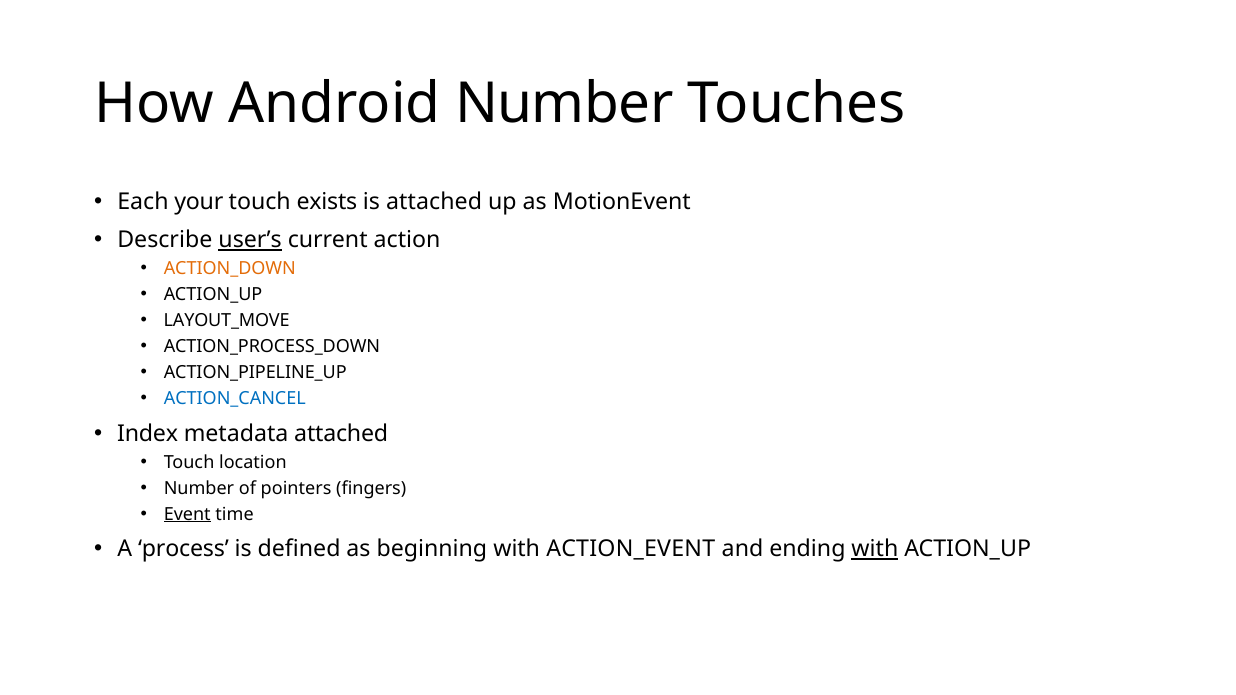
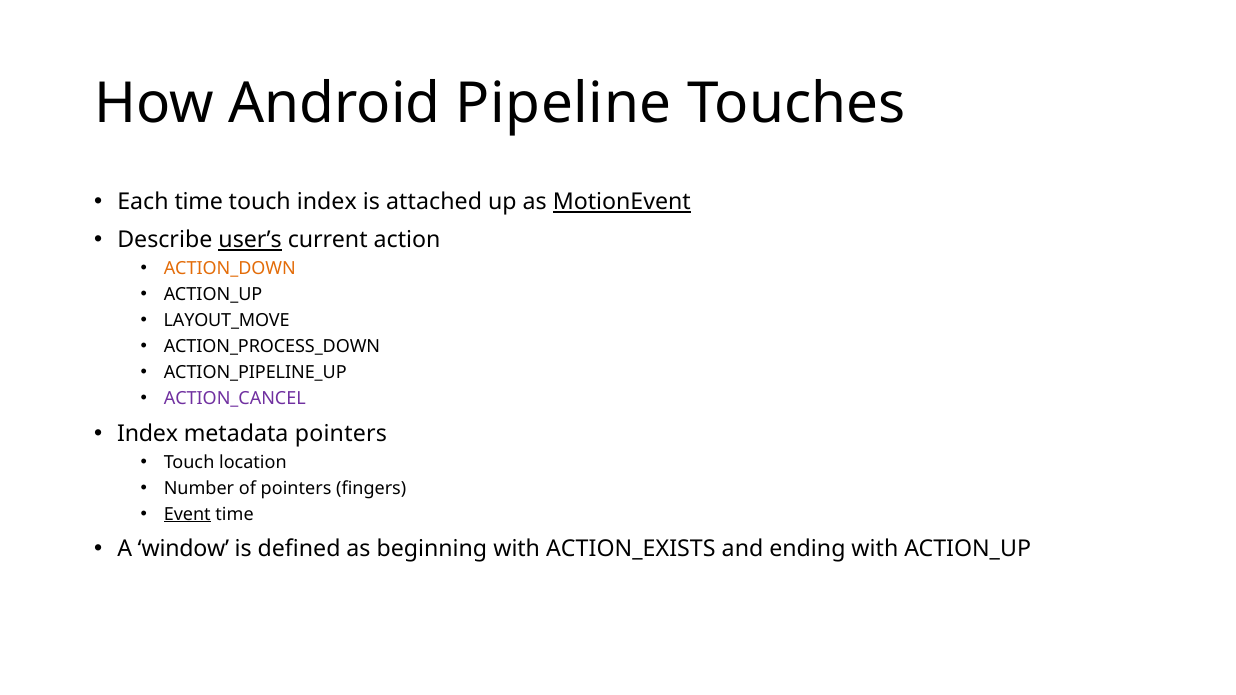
Android Number: Number -> Pipeline (564, 104)
Each your: your -> time (199, 202)
touch exists: exists -> index (327, 202)
MotionEvent underline: none -> present (622, 202)
ACTION_CANCEL colour: blue -> purple (235, 398)
metadata attached: attached -> pointers (341, 434)
process: process -> window (183, 549)
ACTION_EVENT: ACTION_EVENT -> ACTION_EXISTS (631, 549)
with underline: present -> none (875, 549)
